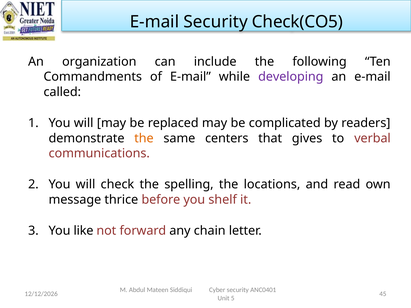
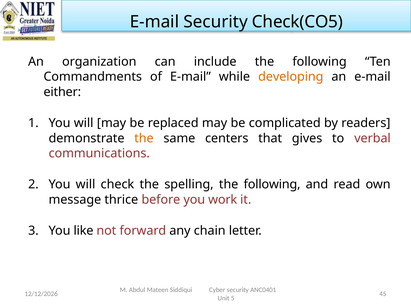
developing colour: purple -> orange (291, 77)
called: called -> either (62, 92)
spelling the locations: locations -> following (272, 185)
shelf: shelf -> work (223, 200)
